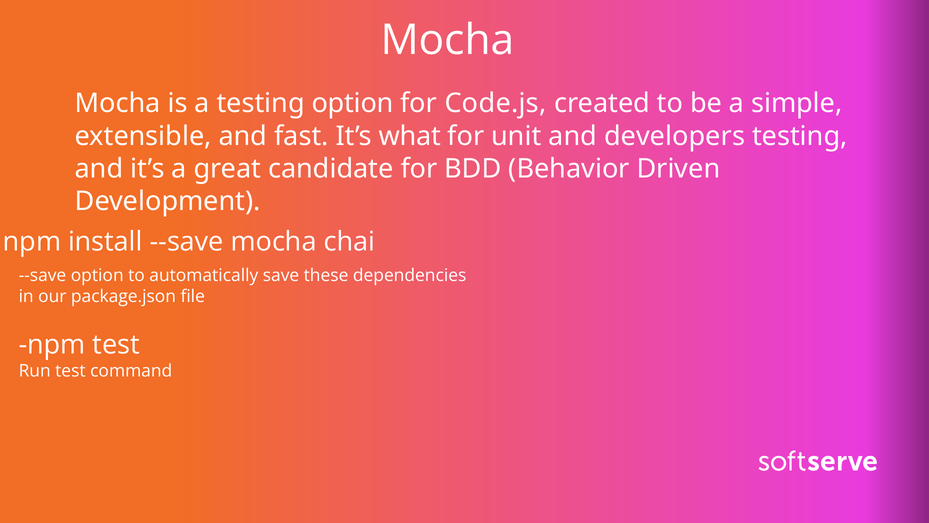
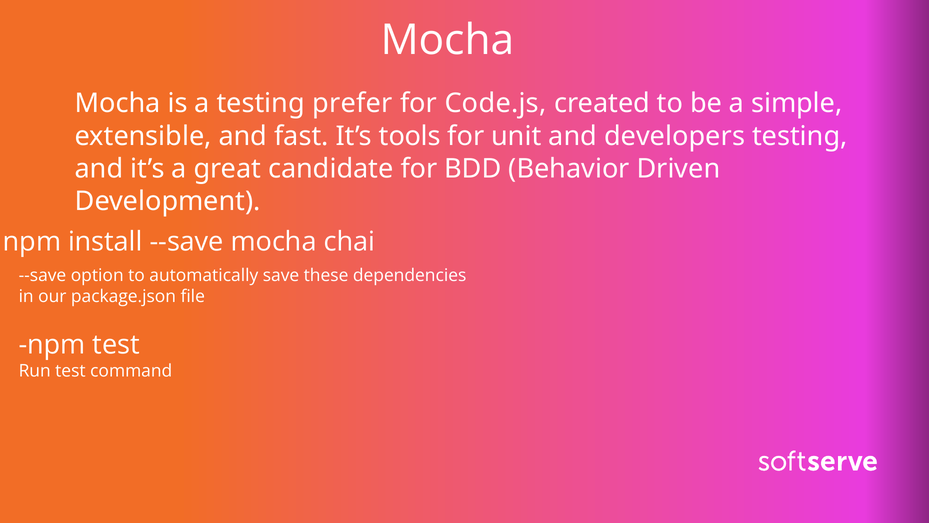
testing option: option -> prefer (352, 103)
what: what -> tools (410, 136)
